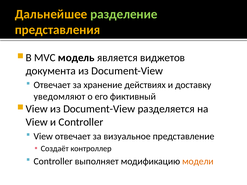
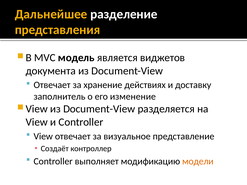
разделение colour: light green -> white (124, 14)
уведомляют: уведомляют -> заполнитель (59, 97)
фиктивный: фиктивный -> изменение (133, 97)
